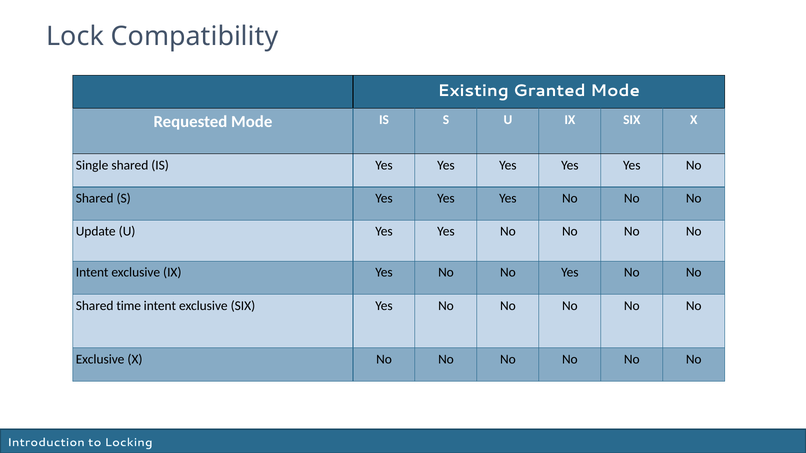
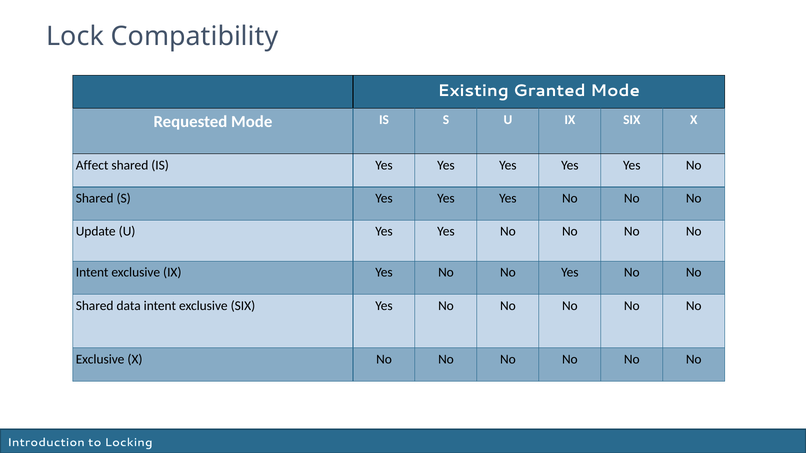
Single: Single -> Affect (92, 165)
time: time -> data (129, 306)
